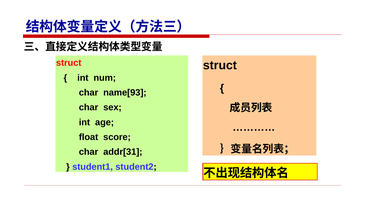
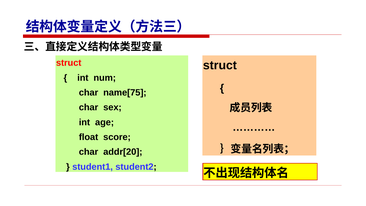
name[93: name[93 -> name[75 (125, 93)
addr[31: addr[31 -> addr[20 (123, 152)
